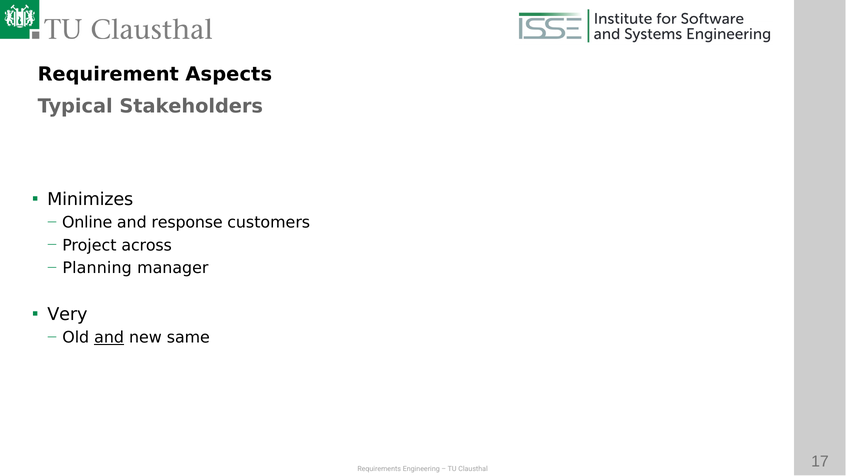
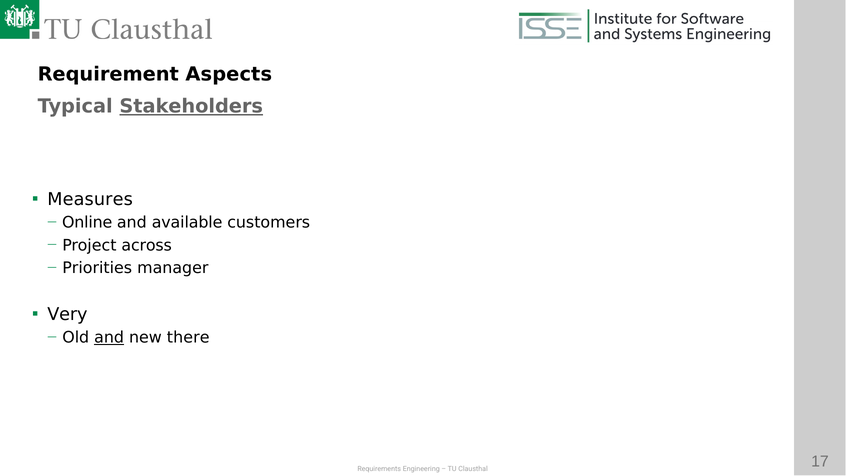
Stakeholders underline: none -> present (191, 106)
Minimizes: Minimizes -> Measures (90, 199)
response: response -> available (187, 223)
Planning: Planning -> Priorities (97, 268)
same: same -> there (188, 338)
